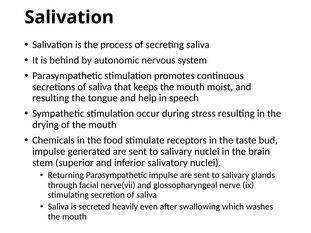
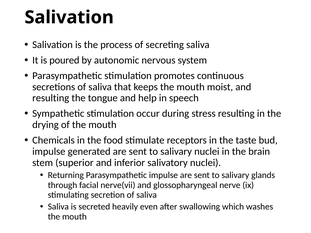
behind: behind -> poured (64, 60)
